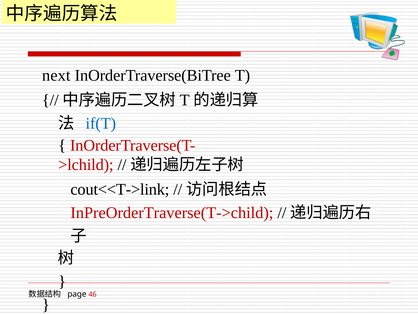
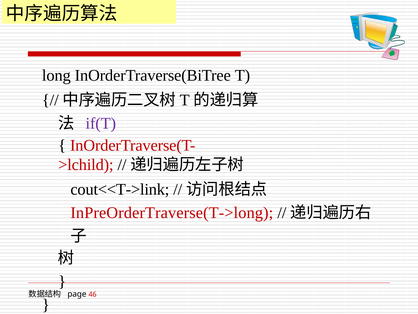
next: next -> long (56, 75)
if(T colour: blue -> purple (101, 123)
InPreOrderTraverse(T->child: InPreOrderTraverse(T->child -> InPreOrderTraverse(T->long (172, 213)
